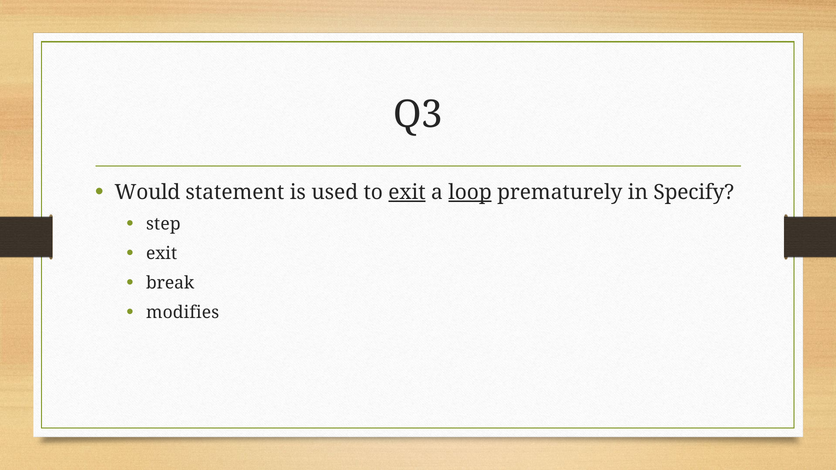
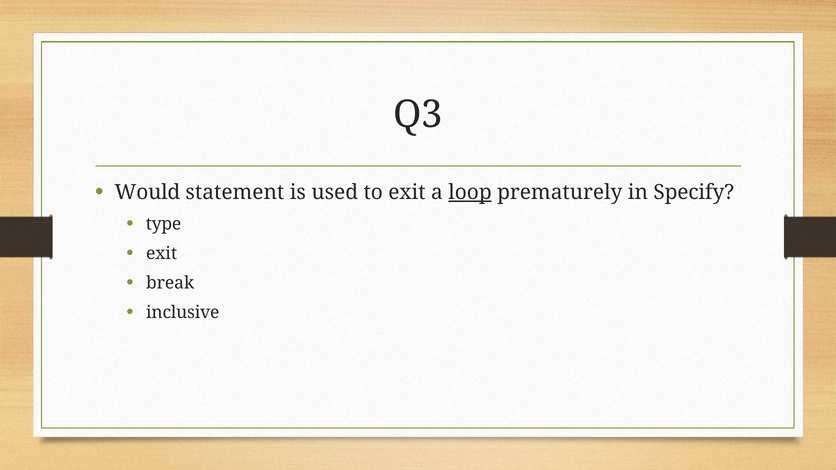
exit underline: present -> none (407, 192)
step: step -> type (163, 224)
modifies: modifies -> inclusive (183, 313)
